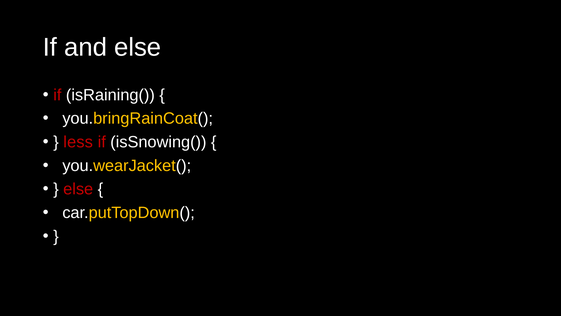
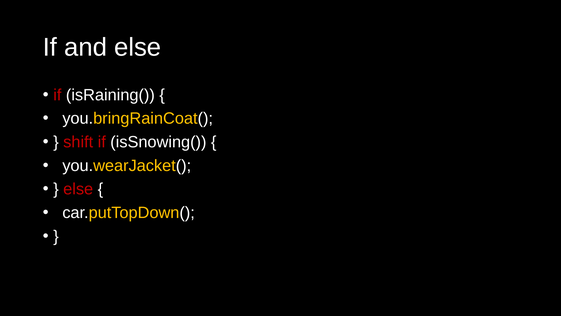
less: less -> shift (78, 142)
